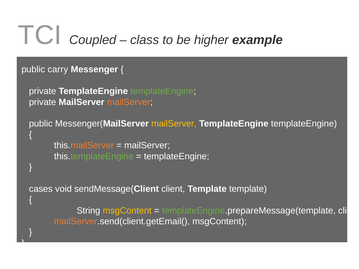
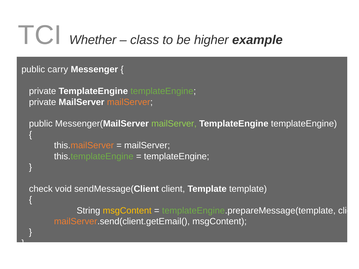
Coupled: Coupled -> Whether (93, 40)
mailServer colour: yellow -> light green (174, 124)
cases: cases -> check (41, 189)
